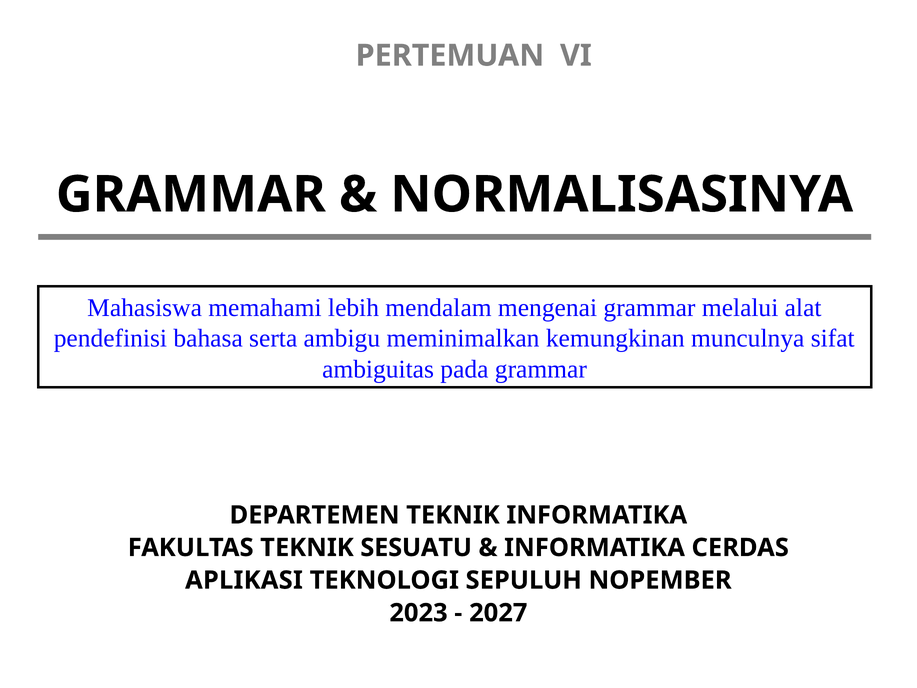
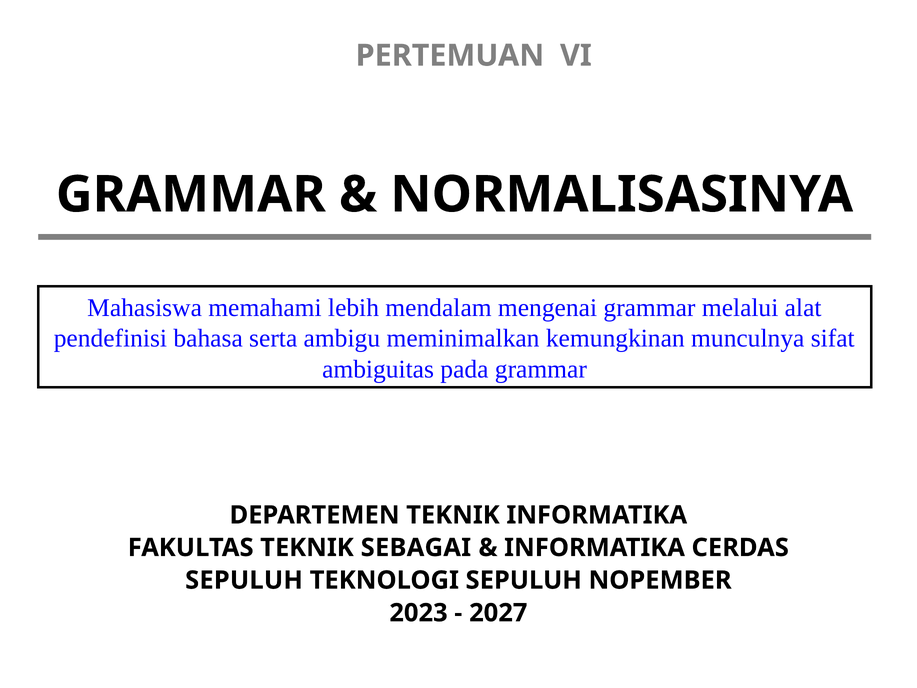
SESUATU: SESUATU -> SEBAGAI (416, 547)
APLIKASI: APLIKASI -> SEPULUH (244, 580)
